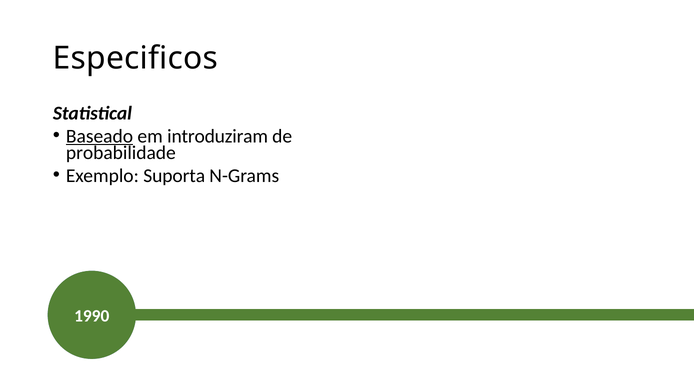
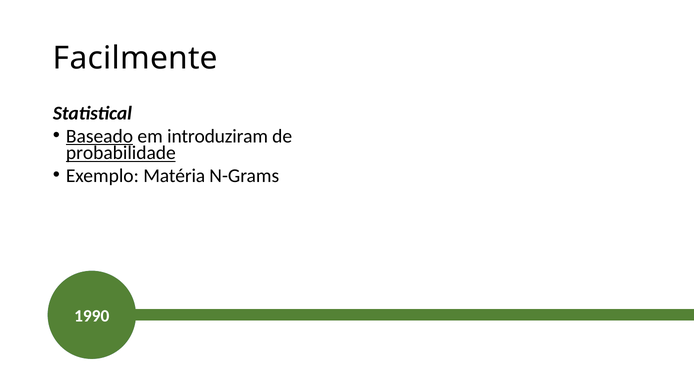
Especificos: Especificos -> Facilmente (135, 58)
probabilidade underline: none -> present (121, 153)
Suporta: Suporta -> Matéria (174, 176)
